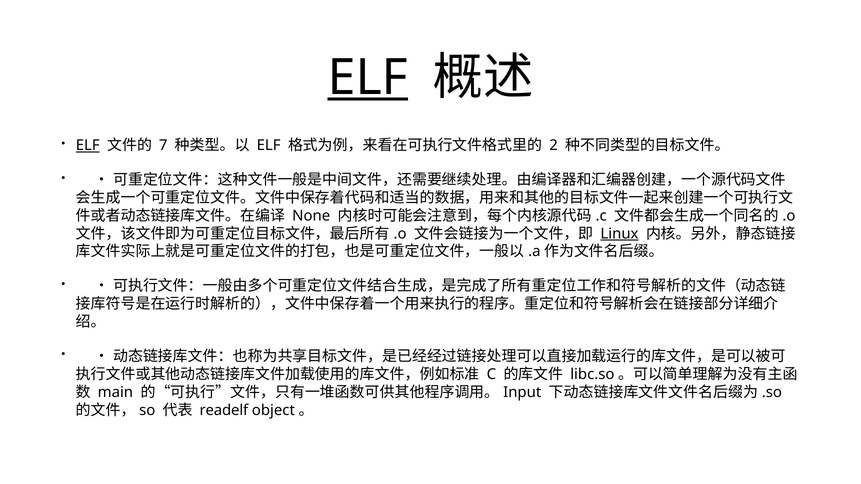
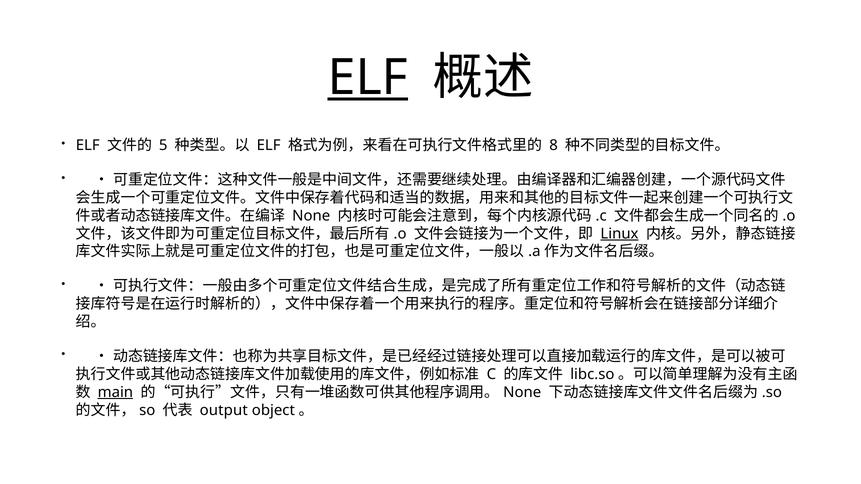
ELF underline: present -> none (88, 146)
7: 7 -> 5 (163, 146)
2: 2 -> 8 (554, 146)
main underline: none -> present (115, 392)
Input: Input -> None (522, 392)
readelf: readelf -> output (224, 410)
